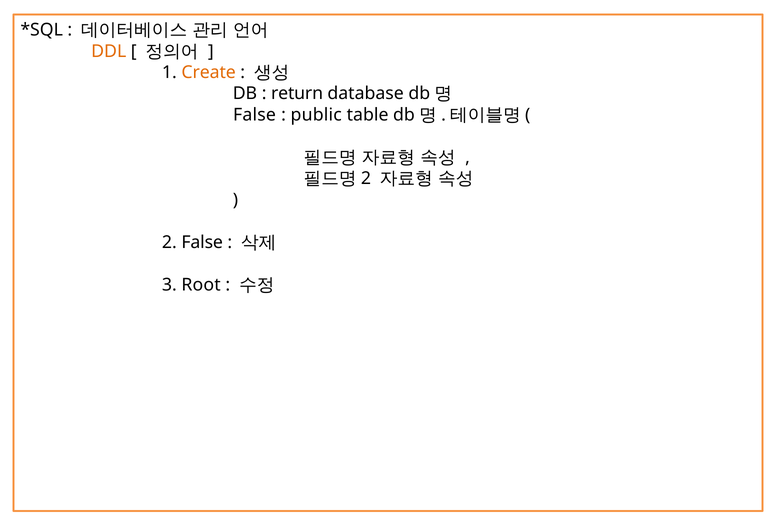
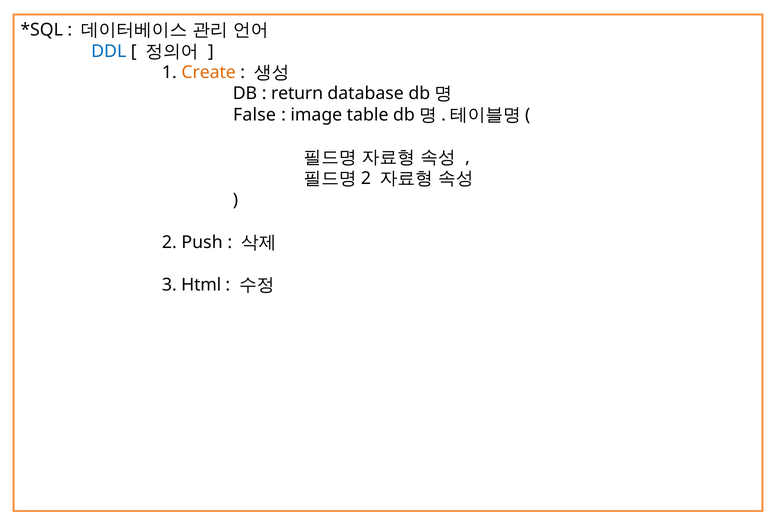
DDL colour: orange -> blue (109, 51)
public: public -> image (316, 115)
2 False: False -> Push (202, 242)
Root: Root -> Html (201, 285)
